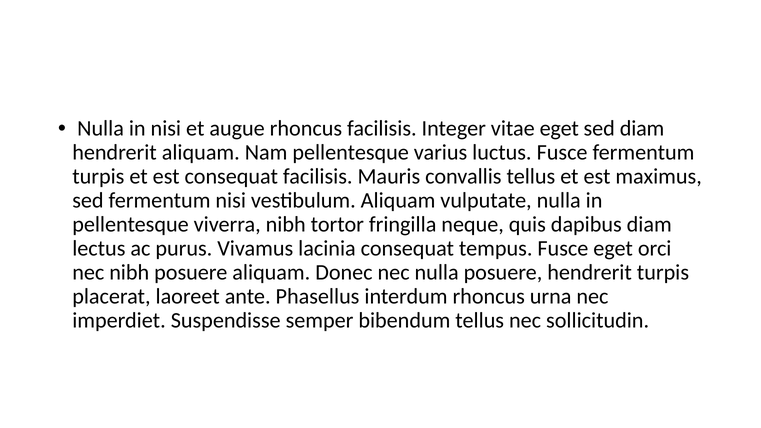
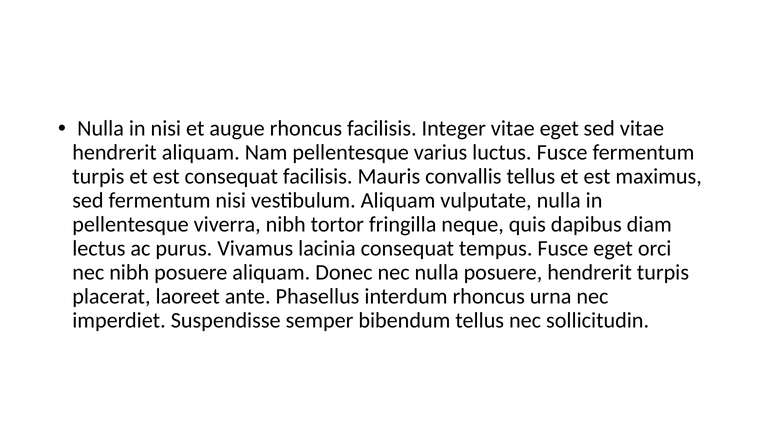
sed diam: diam -> vitae (642, 129)
